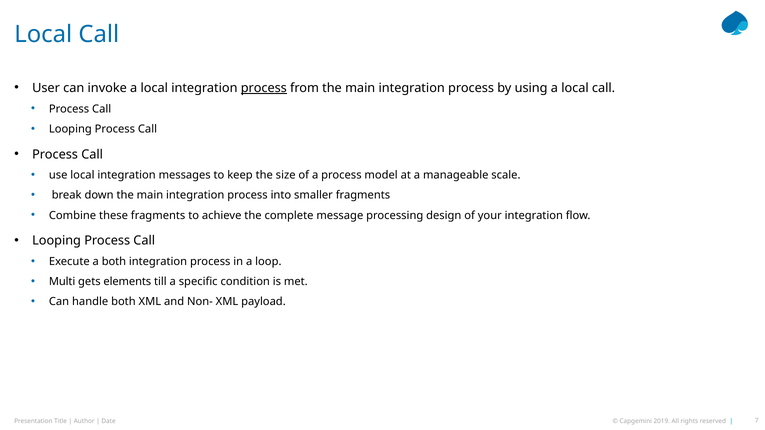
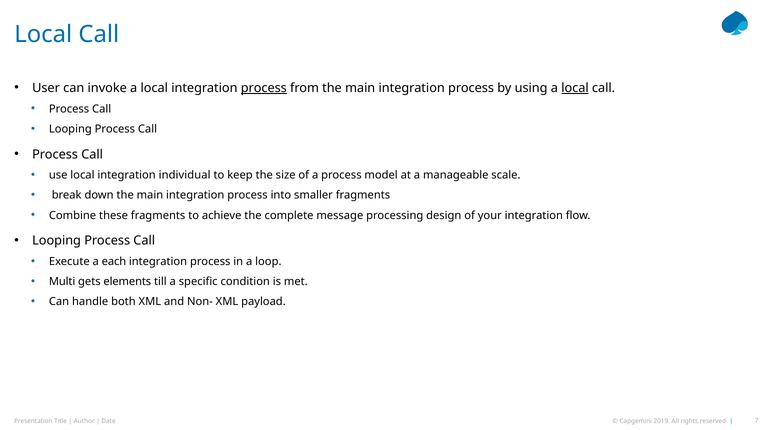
local underline: none -> present (575, 88)
messages: messages -> individual (185, 175)
a both: both -> each (114, 262)
